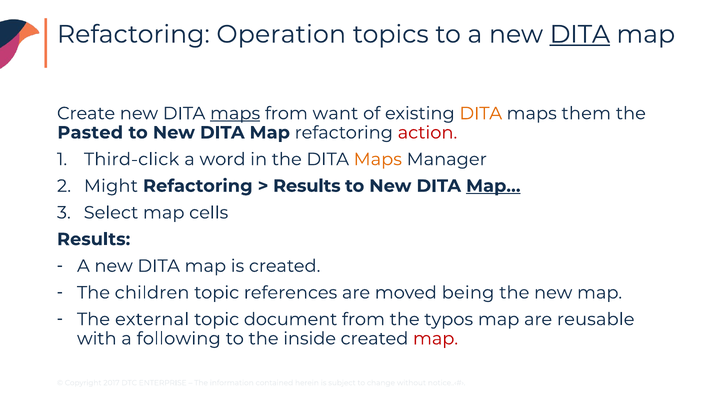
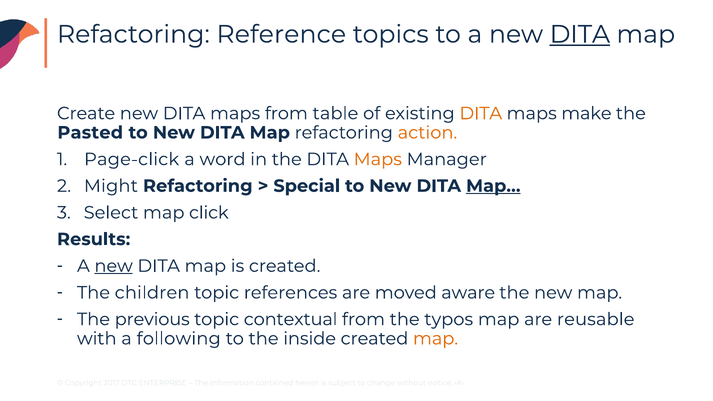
Operation: Operation -> Reference (281, 34)
maps underline: present -> none (235, 113)
want: want -> table (335, 113)
them: them -> make (586, 113)
action colour: red -> orange (427, 133)
Third-click: Third-click -> Page-click (132, 159)
Results: Results -> Special (307, 186)
cells: cells -> click (209, 213)
new underline: none -> present (114, 266)
being: being -> aware (468, 293)
external: external -> previous (152, 319)
document: document -> contextual (291, 319)
map colour: red -> orange (436, 339)
